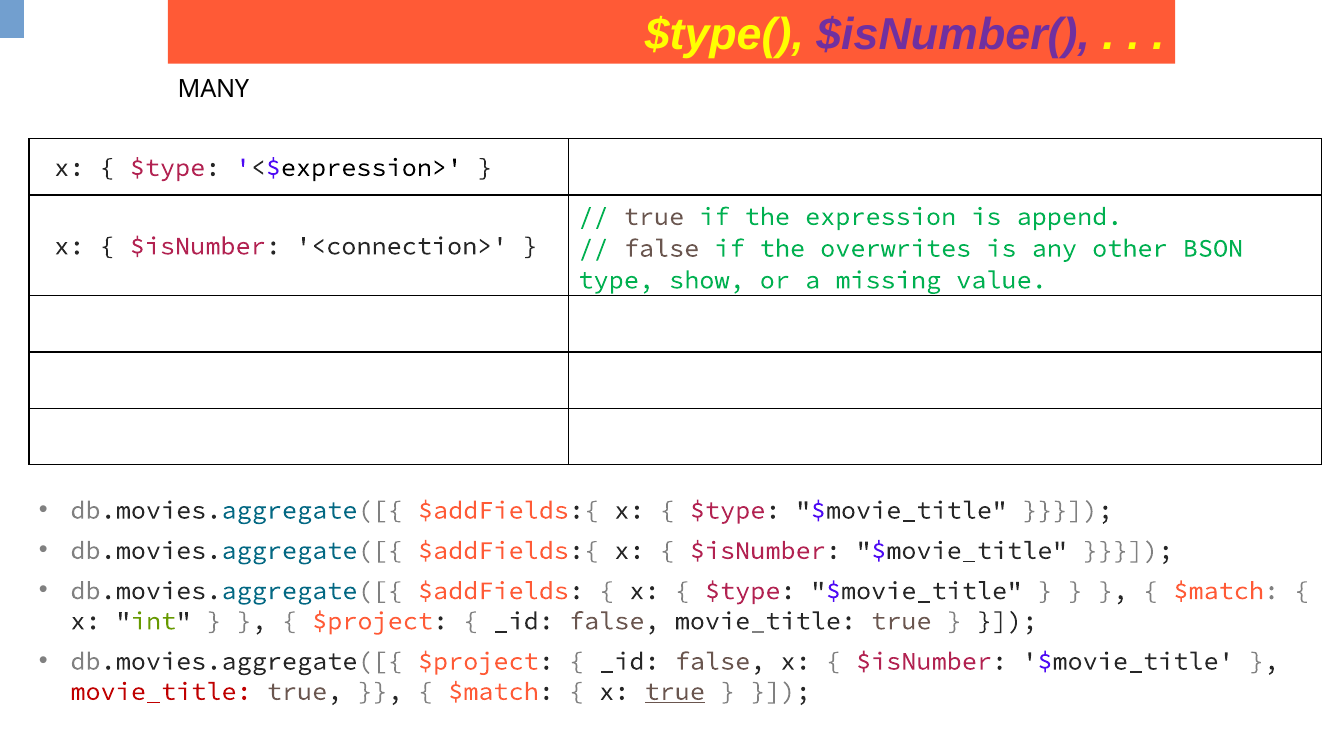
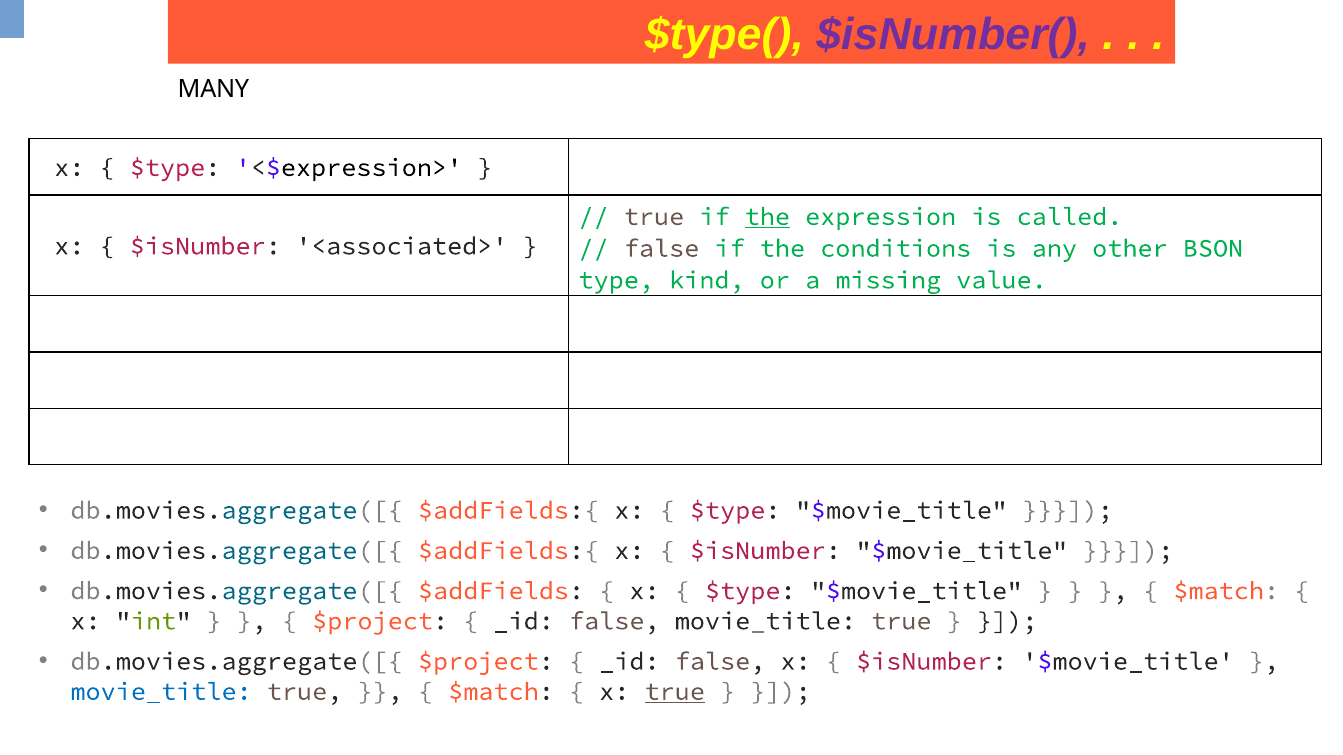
the underline: none -> present (767, 217)
append: append -> called (1069, 217)
<connection>: <connection> -> <associated> (402, 246)
overwrites: overwrites -> conditions (896, 248)
show: show -> kind (707, 280)
movie_title colour: red -> blue (161, 692)
